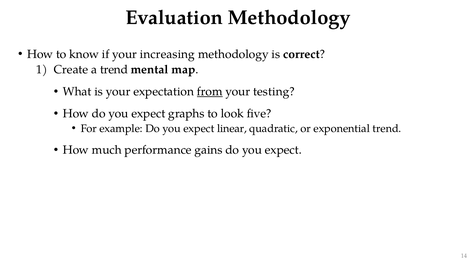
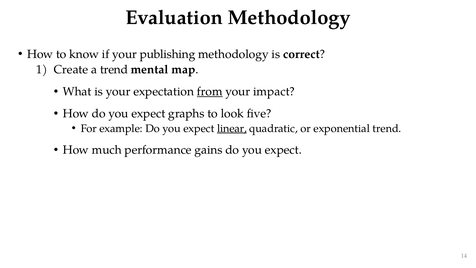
increasing: increasing -> publishing (168, 54)
testing: testing -> impact (274, 91)
linear underline: none -> present (232, 128)
